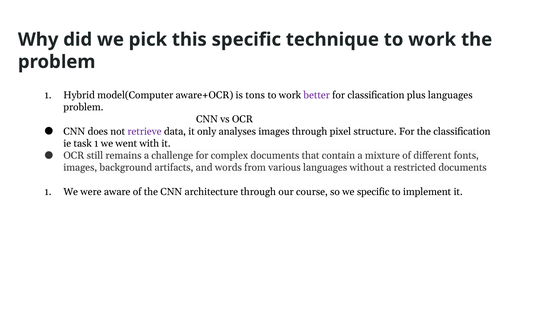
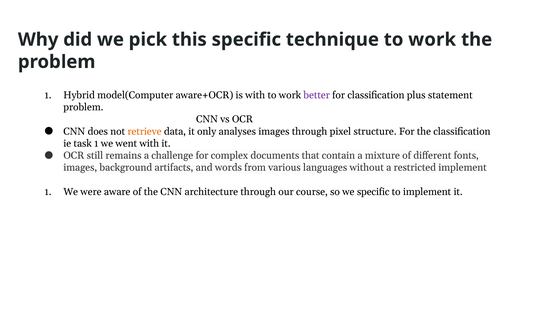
is tons: tons -> with (255, 95)
plus languages: languages -> statement (450, 95)
retrieve colour: purple -> orange (145, 131)
restricted documents: documents -> implement (463, 167)
